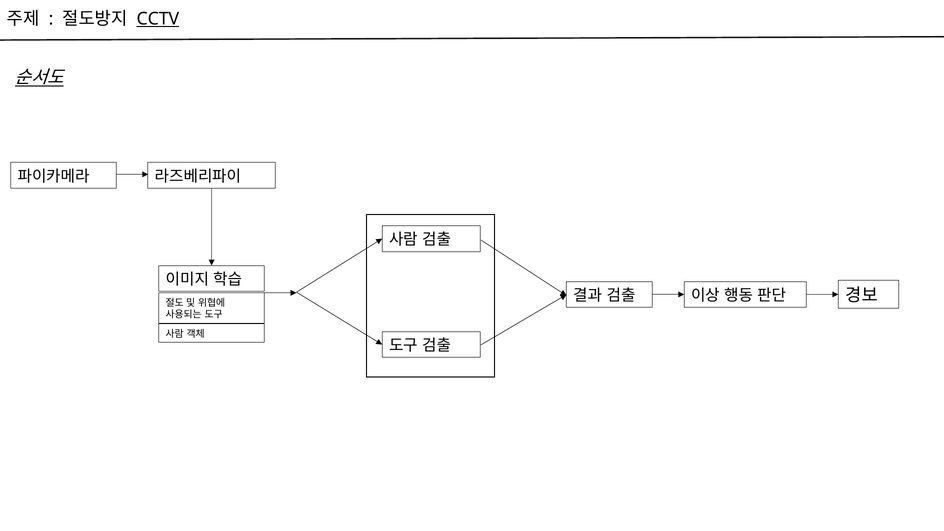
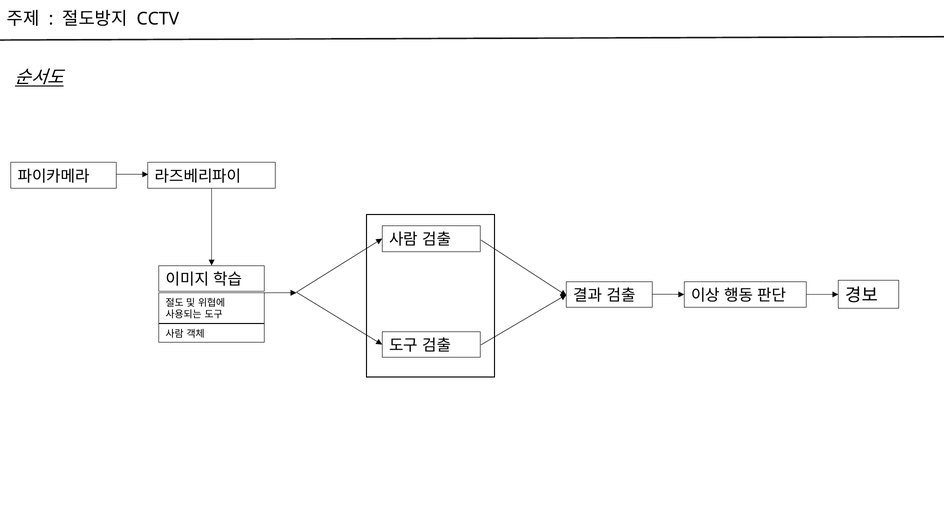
CCTV underline: present -> none (158, 19)
